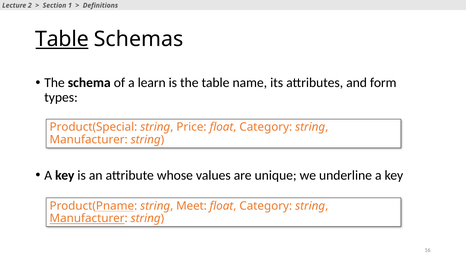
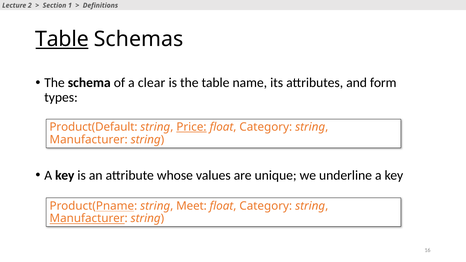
learn: learn -> clear (152, 83)
Product(Special: Product(Special -> Product(Default (93, 127)
Price underline: none -> present (191, 127)
